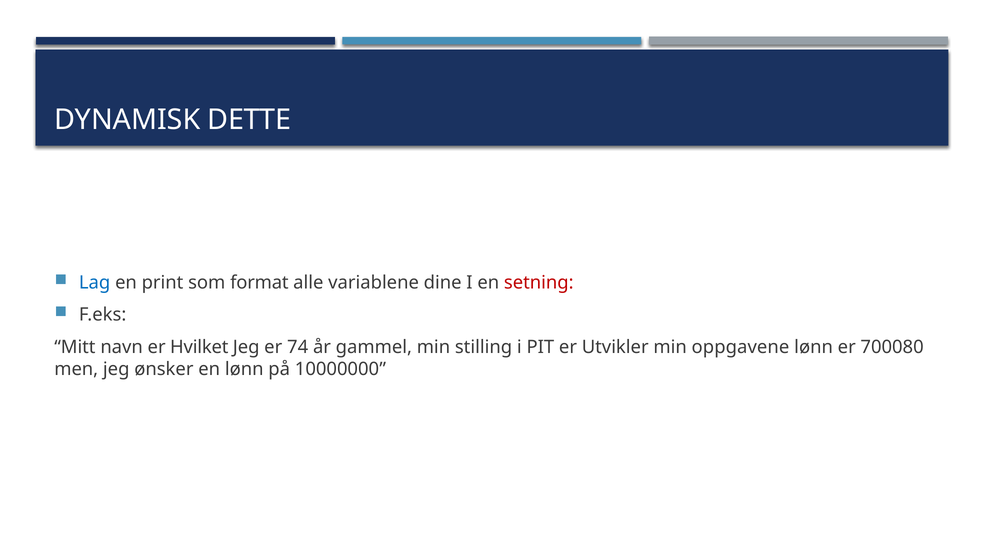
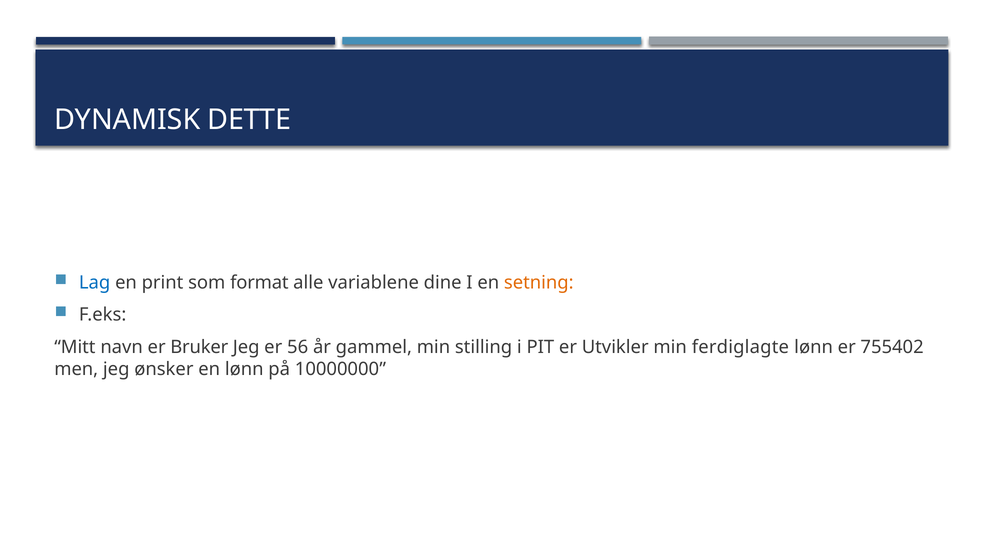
setning colour: red -> orange (539, 283)
Hvilket: Hvilket -> Bruker (199, 347)
74: 74 -> 56 (298, 347)
oppgavene: oppgavene -> ferdiglagte (740, 347)
700080: 700080 -> 755402 (892, 347)
